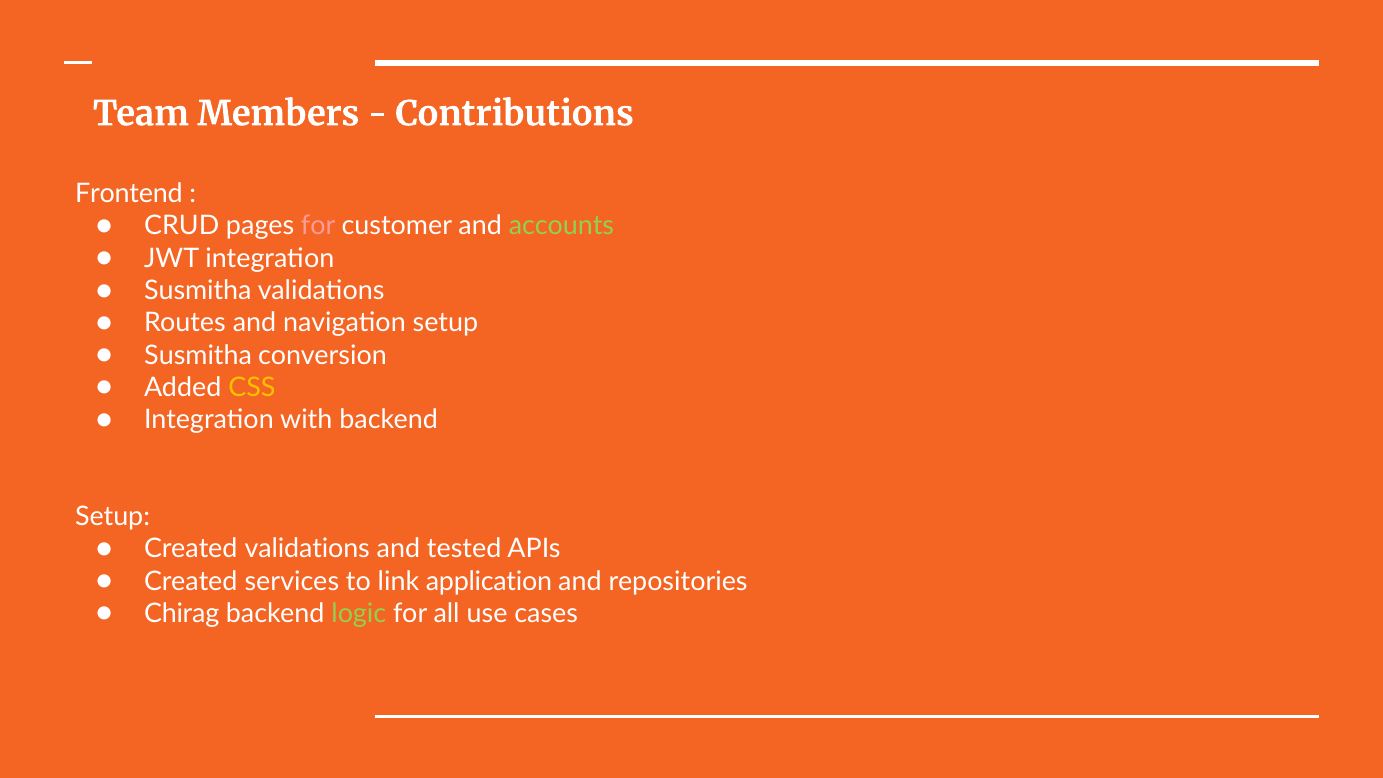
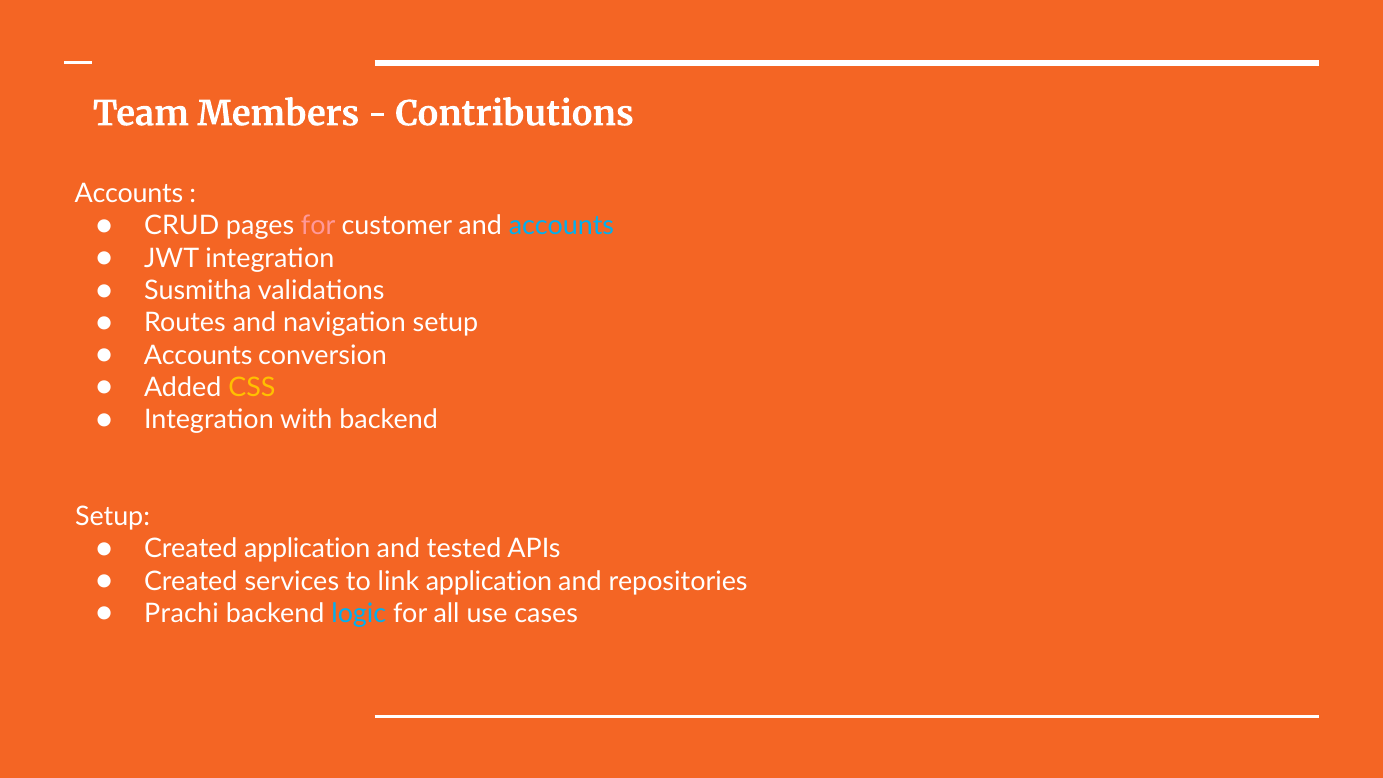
Frontend: Frontend -> Accounts (129, 194)
accounts colour: light green -> light blue (561, 226)
Susmitha: Susmitha -> Accounts (198, 355)
Created validations: validations -> application (307, 549)
Chirag: Chirag -> Prachi (181, 613)
logic colour: light green -> light blue (359, 613)
